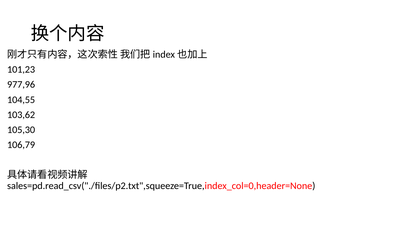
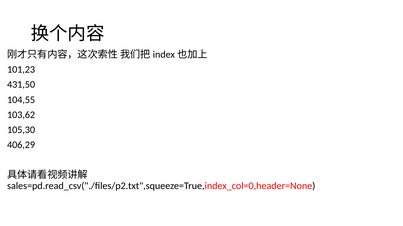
977,96: 977,96 -> 431,50 (21, 85)
106,79: 106,79 -> 406,29 (21, 145)
